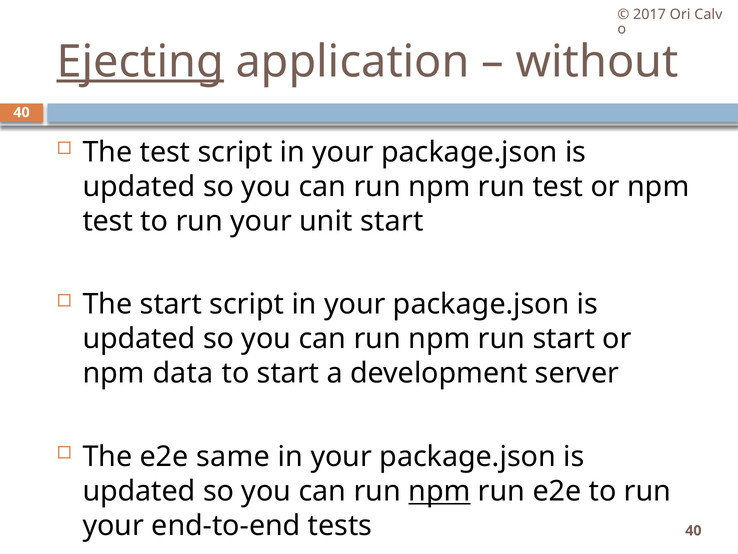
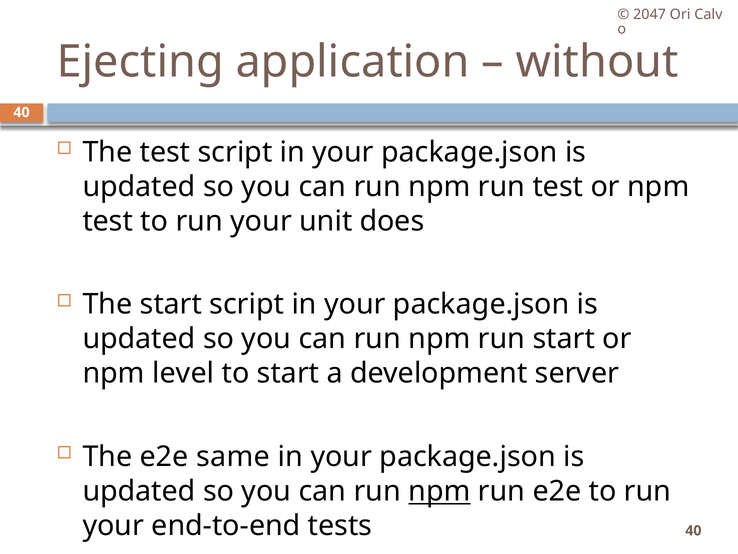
2017: 2017 -> 2047 (649, 15)
Ejecting underline: present -> none (140, 62)
unit start: start -> does (392, 221)
data: data -> level (183, 373)
